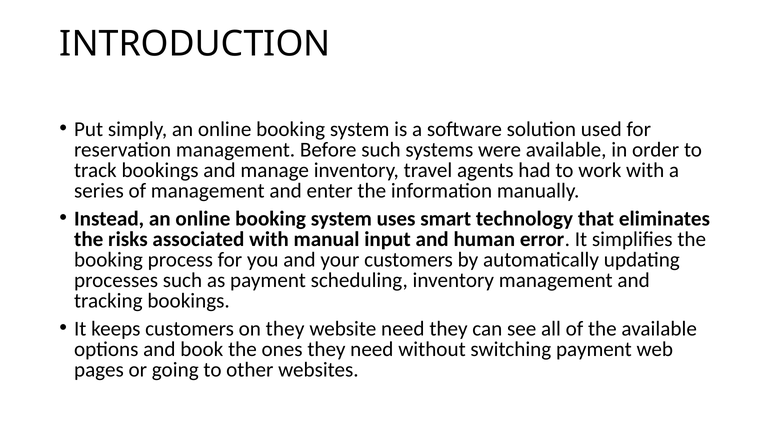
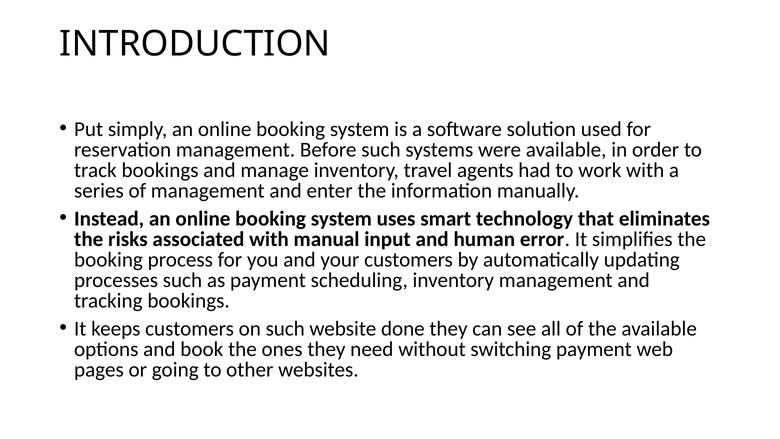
on they: they -> such (285, 328)
website need: need -> done (403, 328)
